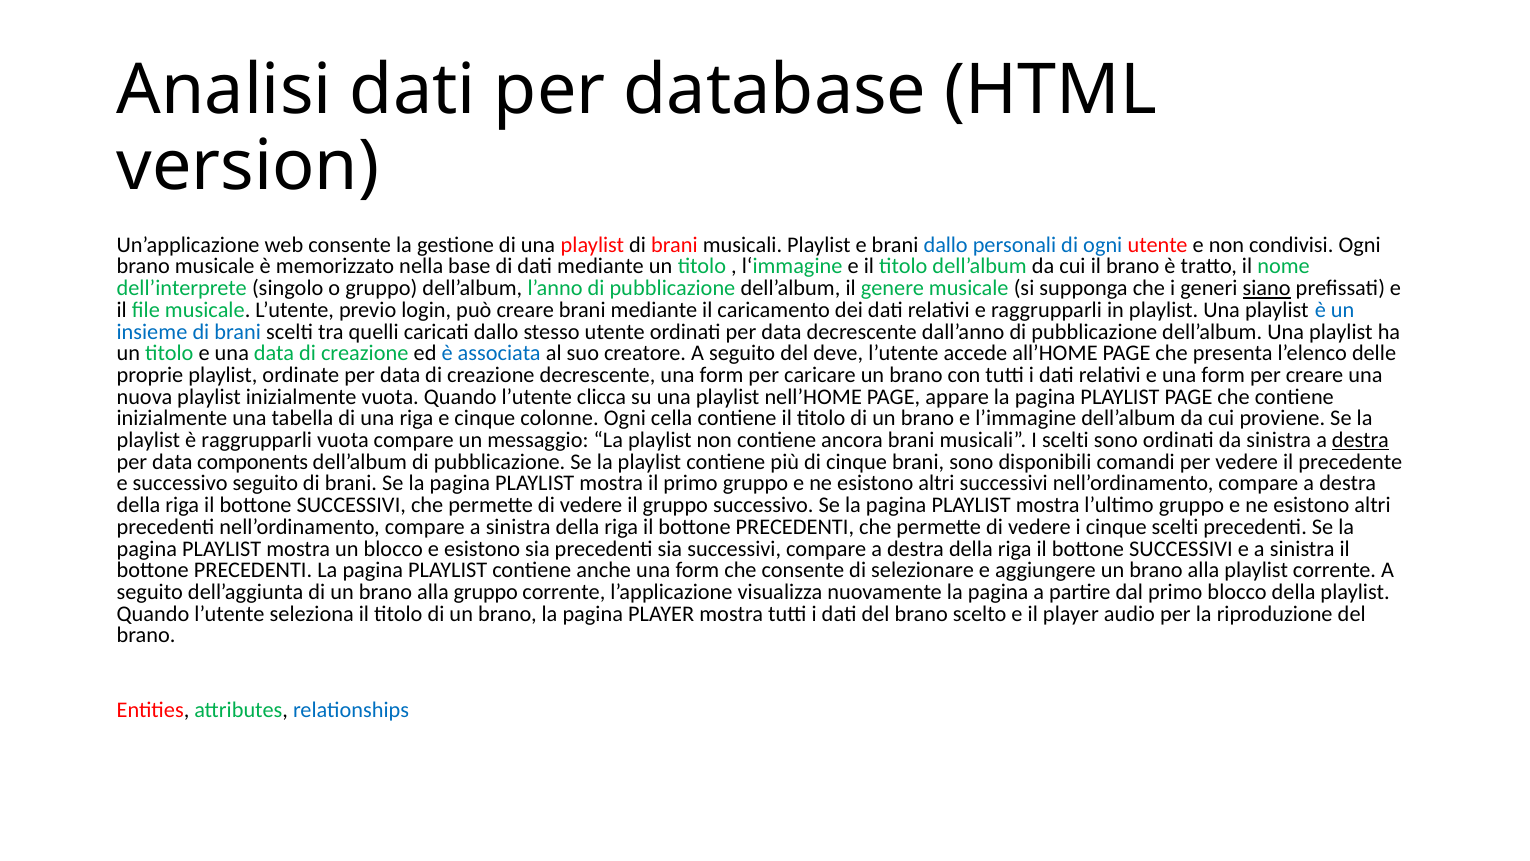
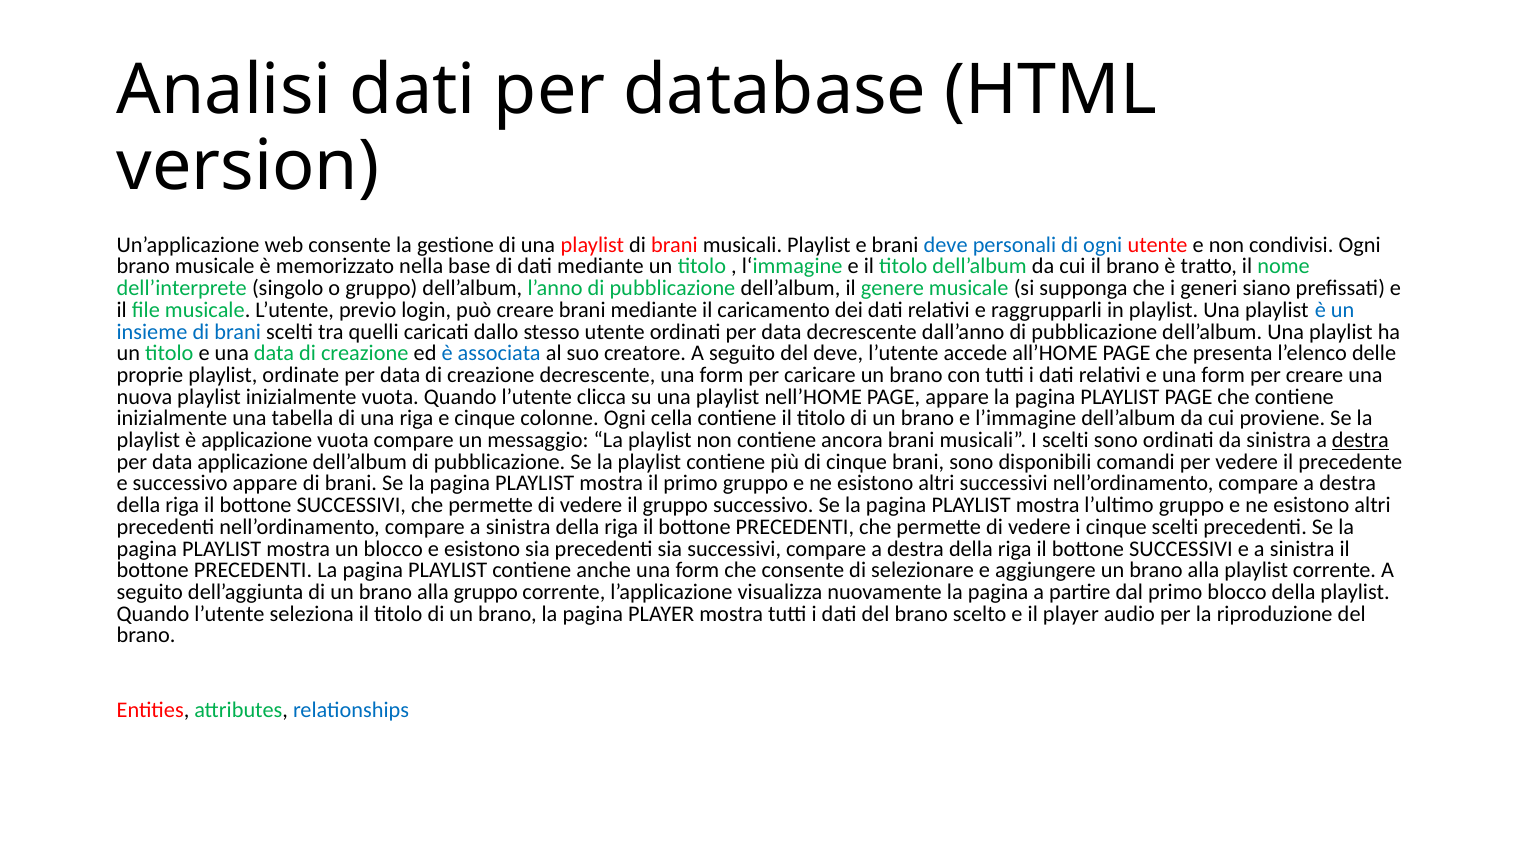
brani dallo: dallo -> deve (946, 245)
siano underline: present -> none (1267, 288)
è raggrupparli: raggrupparli -> applicazione (257, 440)
data components: components -> applicazione (253, 462)
successivo seguito: seguito -> appare (265, 483)
